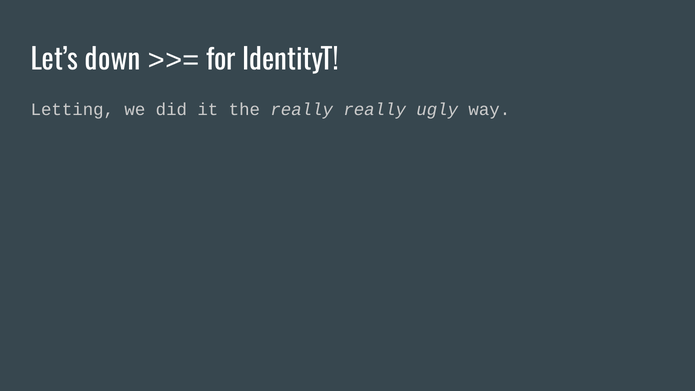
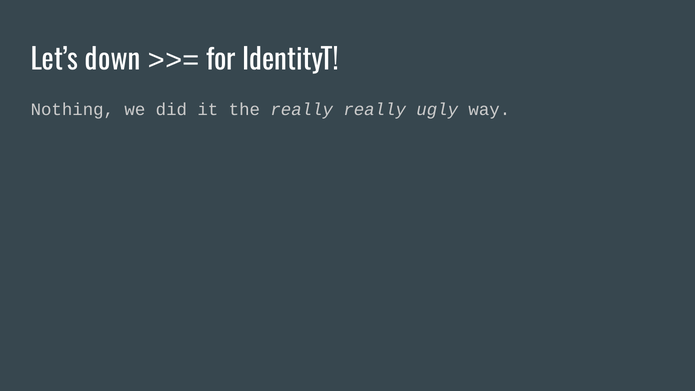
Letting: Letting -> Nothing (72, 109)
